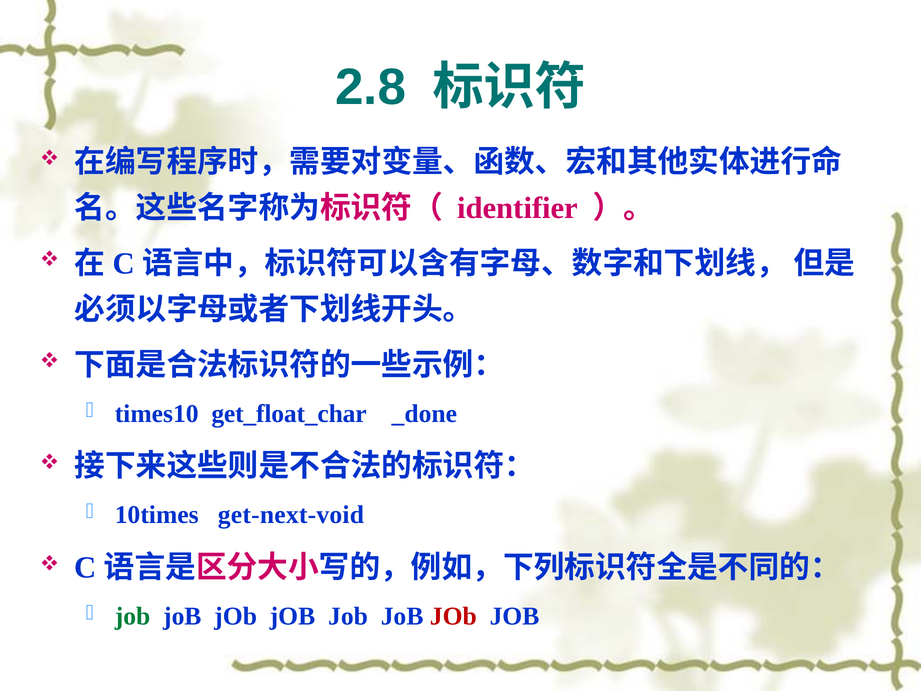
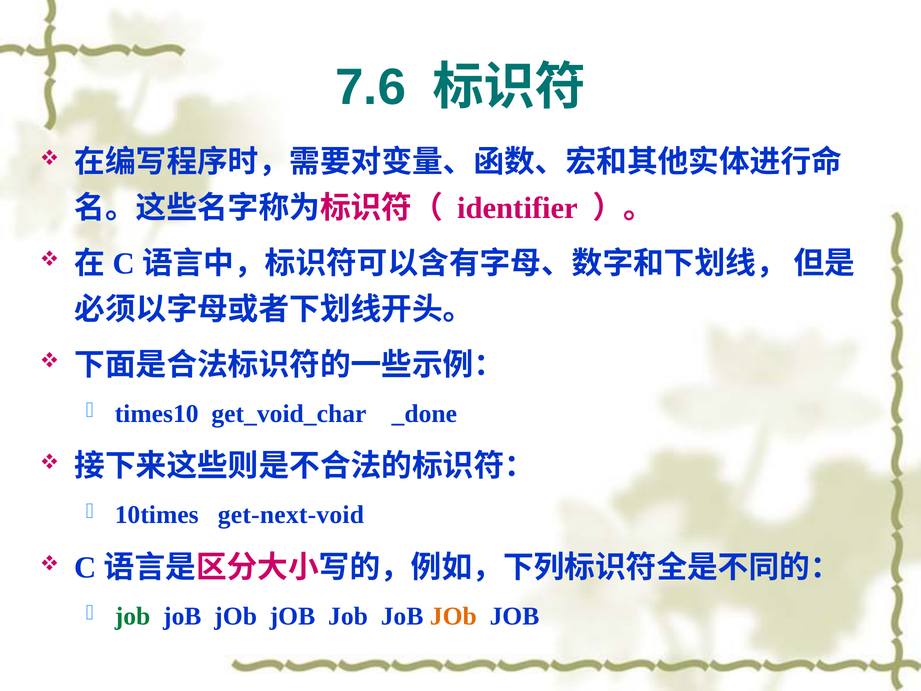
2.8: 2.8 -> 7.6 (371, 87)
get_float_char: get_float_char -> get_void_char (289, 414)
JOb colour: red -> orange (453, 616)
